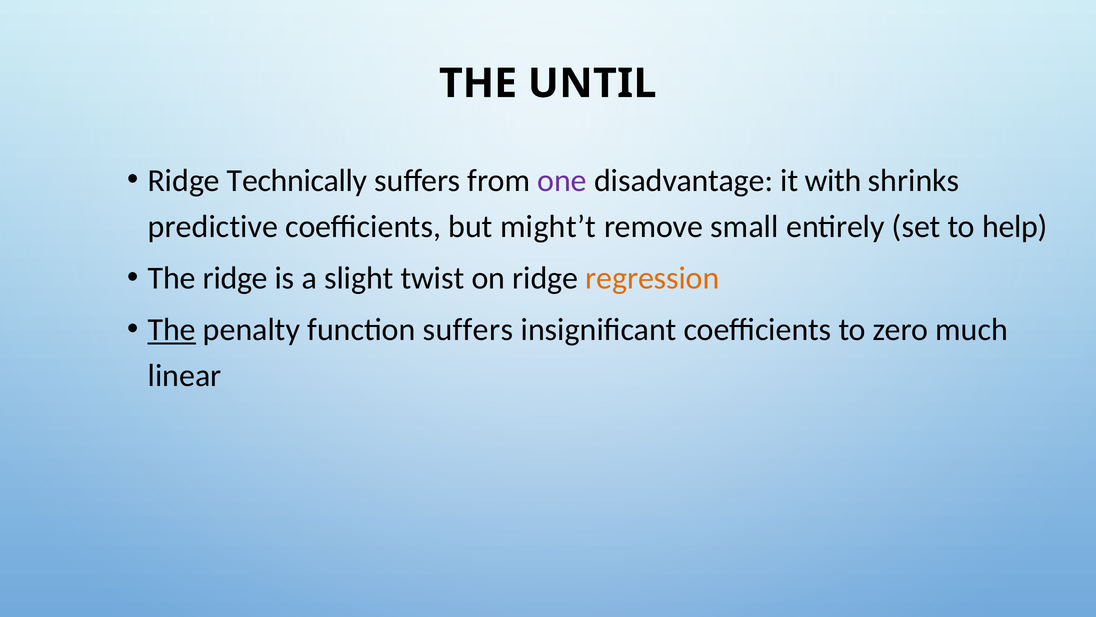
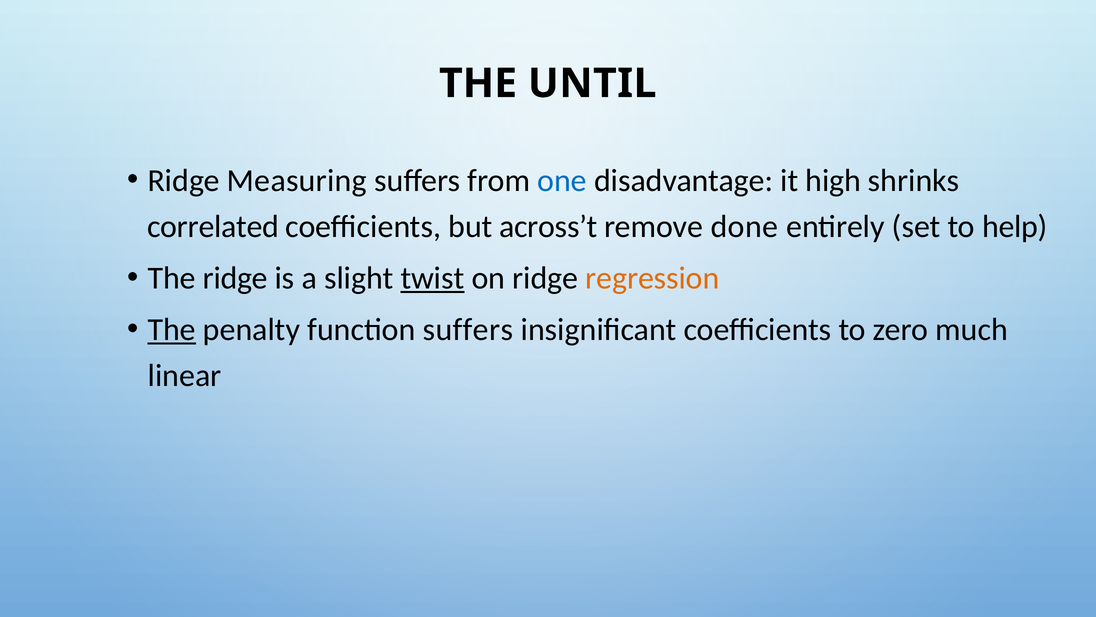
Technically: Technically -> Measuring (297, 180)
one colour: purple -> blue (562, 180)
with: with -> high (833, 180)
predictive: predictive -> correlated (213, 226)
might’t: might’t -> across’t (548, 226)
small: small -> done (744, 226)
twist underline: none -> present (432, 278)
